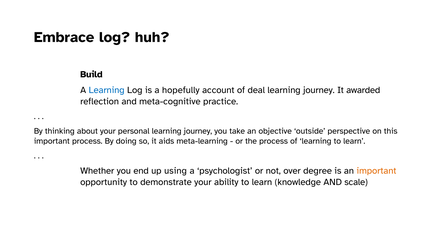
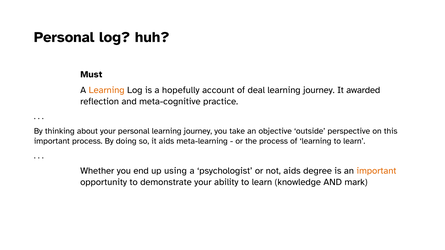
Embrace: Embrace -> Personal (64, 37)
Build: Build -> Must (91, 75)
Learning colour: blue -> orange (107, 90)
not over: over -> aids (292, 171)
scale: scale -> mark (356, 182)
